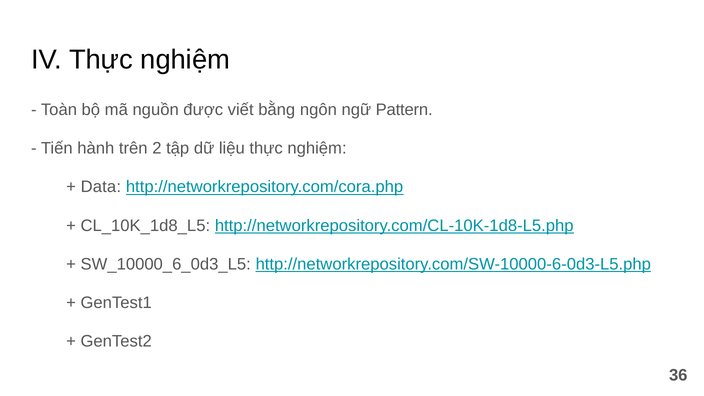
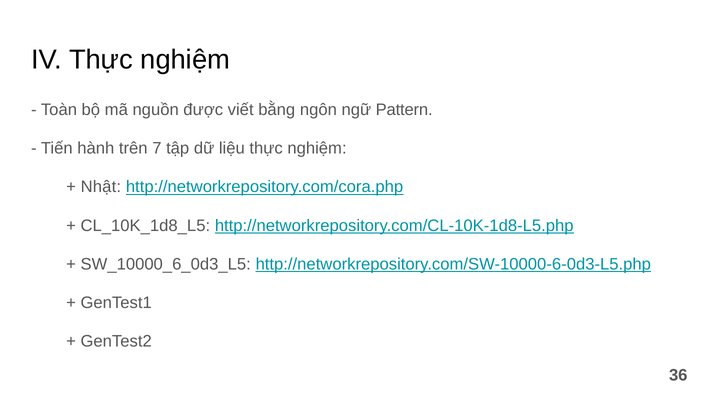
2: 2 -> 7 (157, 148)
Data: Data -> Nhật (101, 187)
